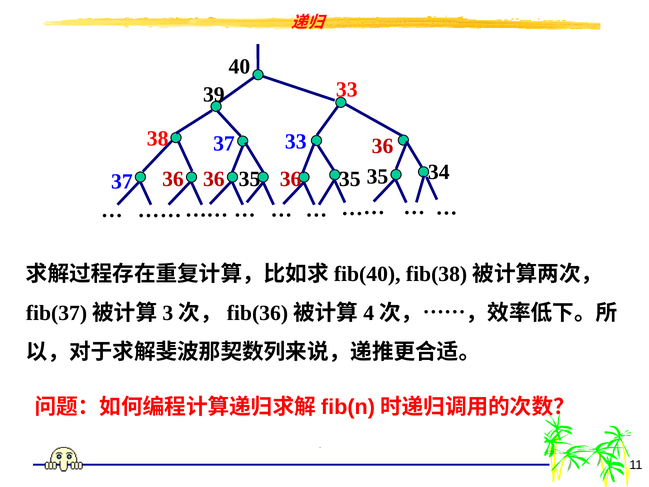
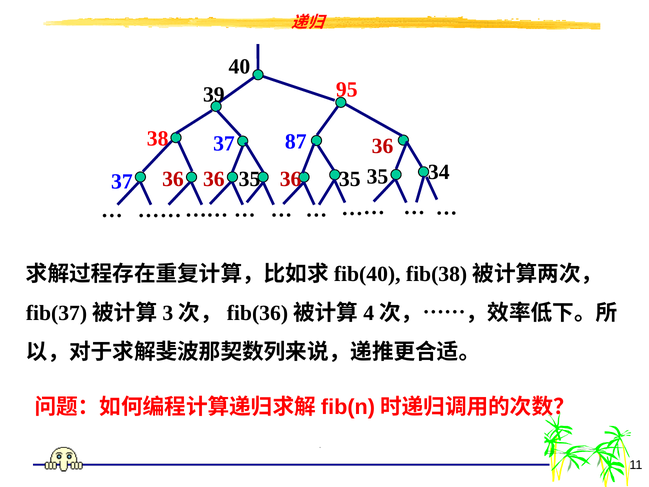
39 33: 33 -> 95 (347, 90)
38 33: 33 -> 87 (296, 141)
